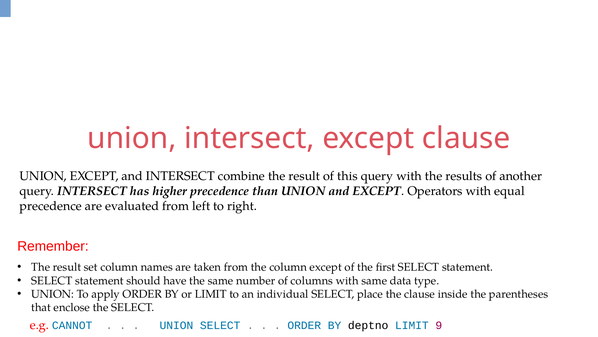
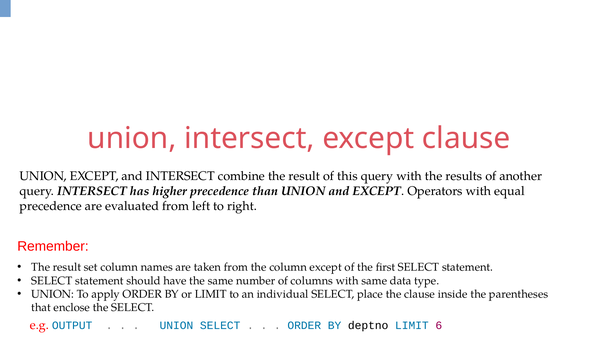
CANNOT: CANNOT -> OUTPUT (72, 325)
9: 9 -> 6 (439, 325)
